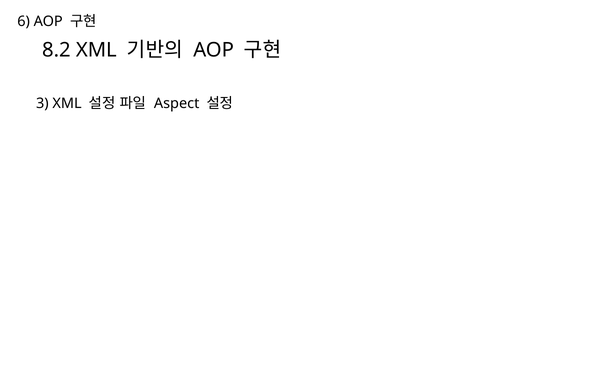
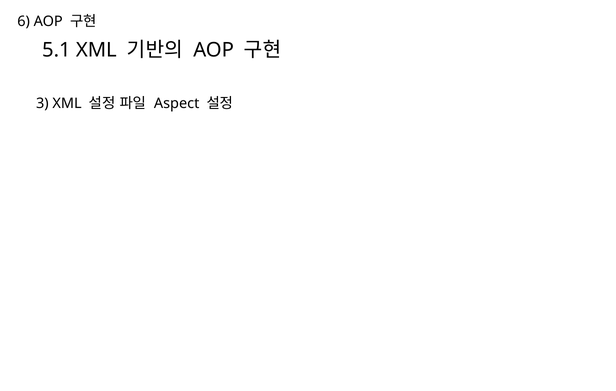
8.2: 8.2 -> 5.1 (56, 50)
